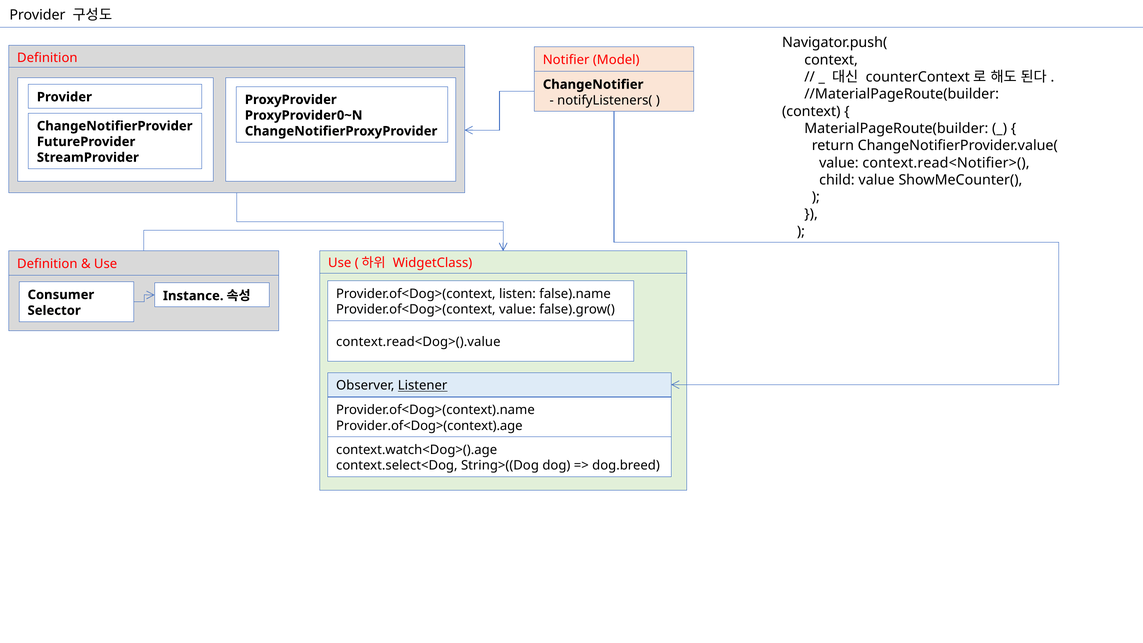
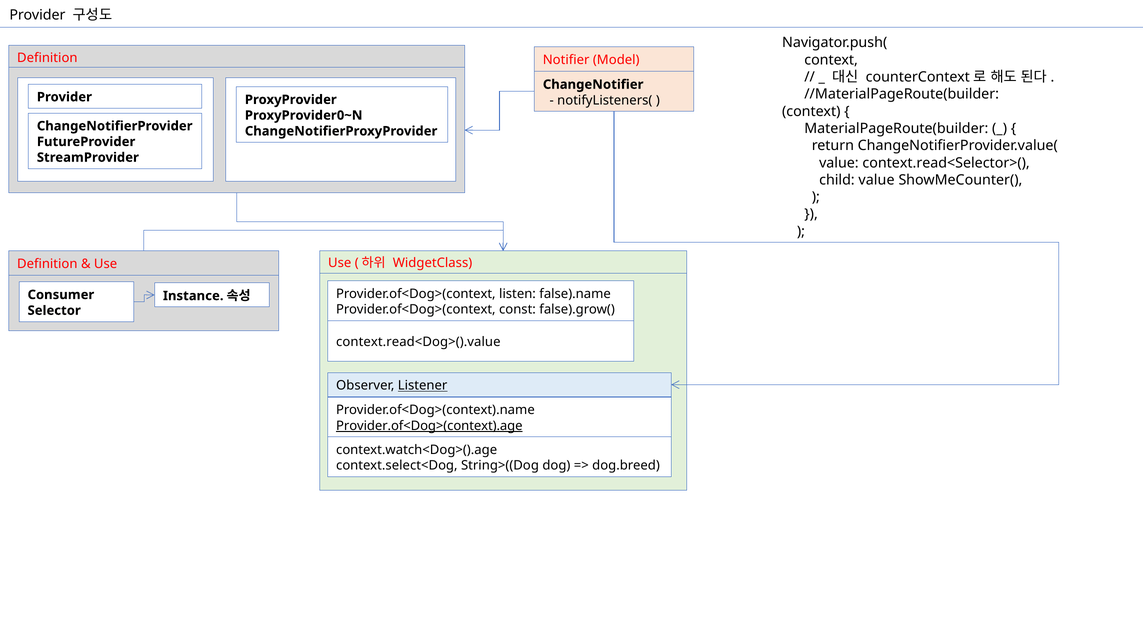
context.read<Notifier>(: context.read<Notifier>( -> context.read<Selector>( (946, 163)
Provider.of<Dog>(context value: value -> const (517, 310)
Provider.of<Dog>(context).age underline: none -> present (429, 426)
